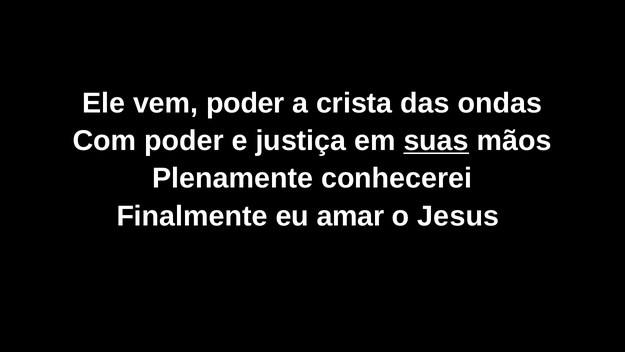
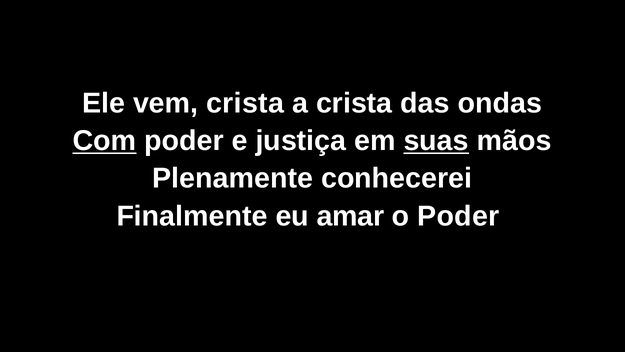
vem poder: poder -> crista (245, 103)
Com underline: none -> present (104, 141)
o Jesus: Jesus -> Poder (458, 216)
